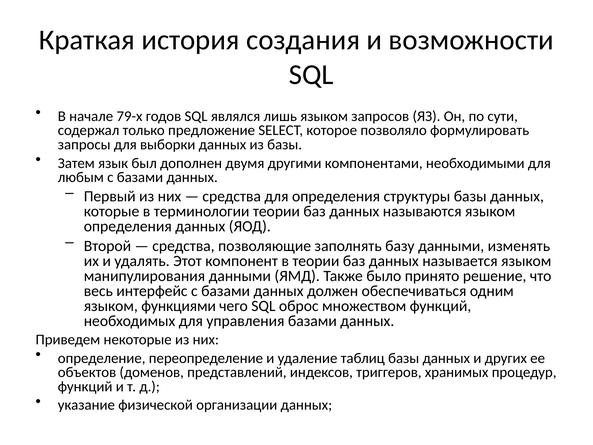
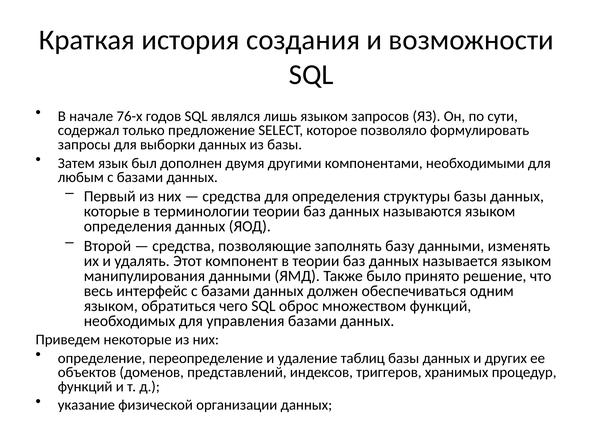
79-х: 79-х -> 76-х (129, 116)
функциями: функциями -> обратиться (179, 306)
